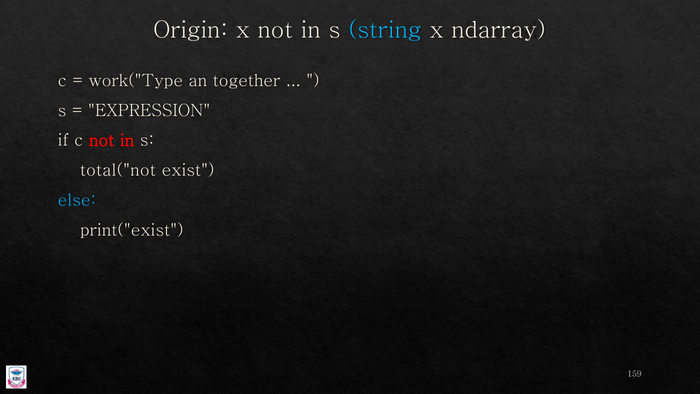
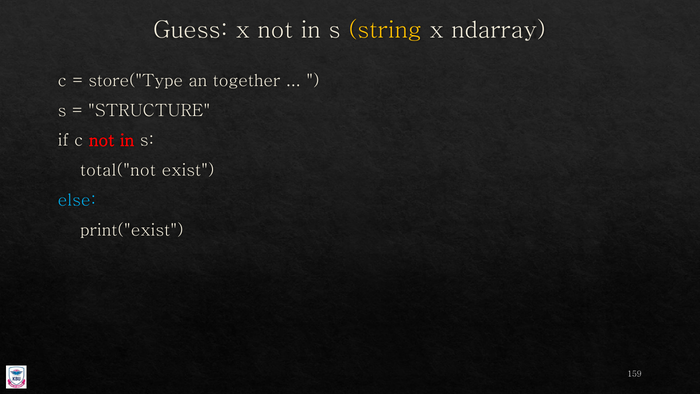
Origin: Origin -> Guess (191, 30)
string colour: light blue -> yellow (385, 30)
work("Type: work("Type -> store("Type (136, 81)
EXPRESSION: EXPRESSION -> STRUCTURE (149, 110)
